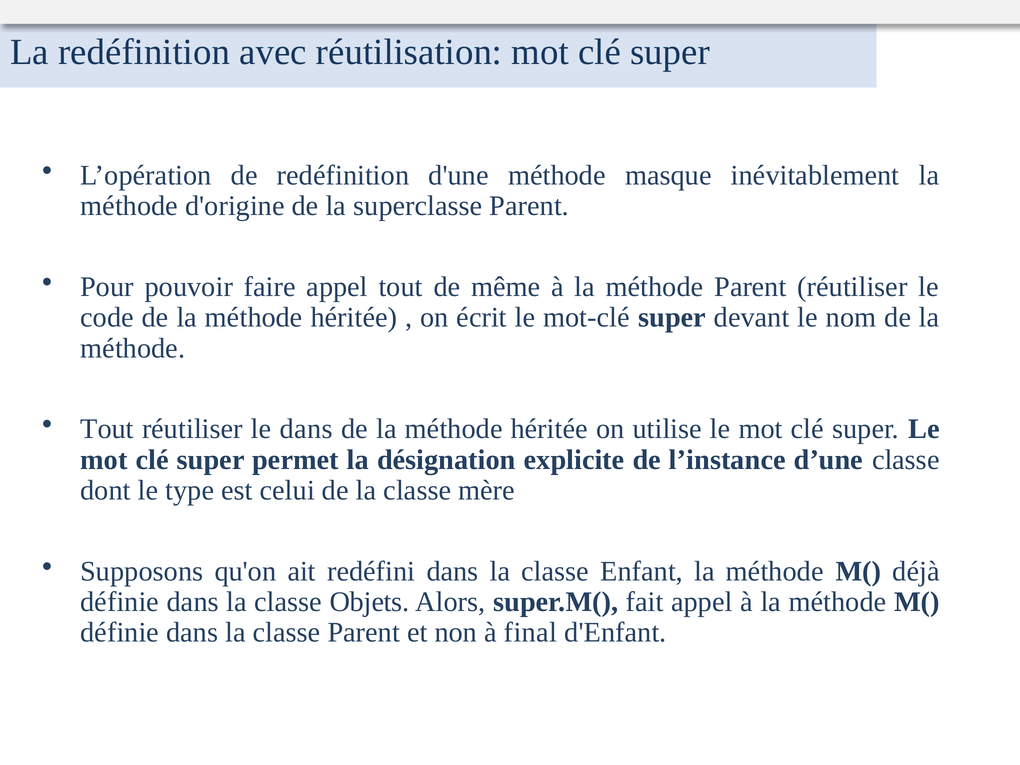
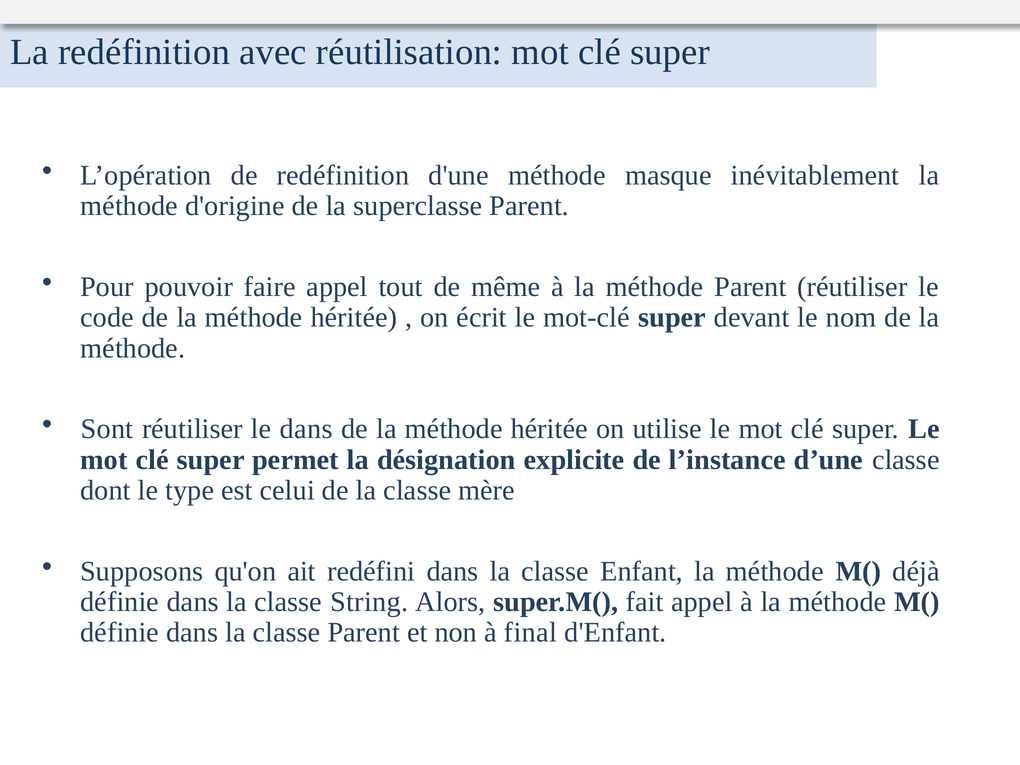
Tout: Tout -> Sont (107, 429)
Objets: Objets -> String (369, 602)
